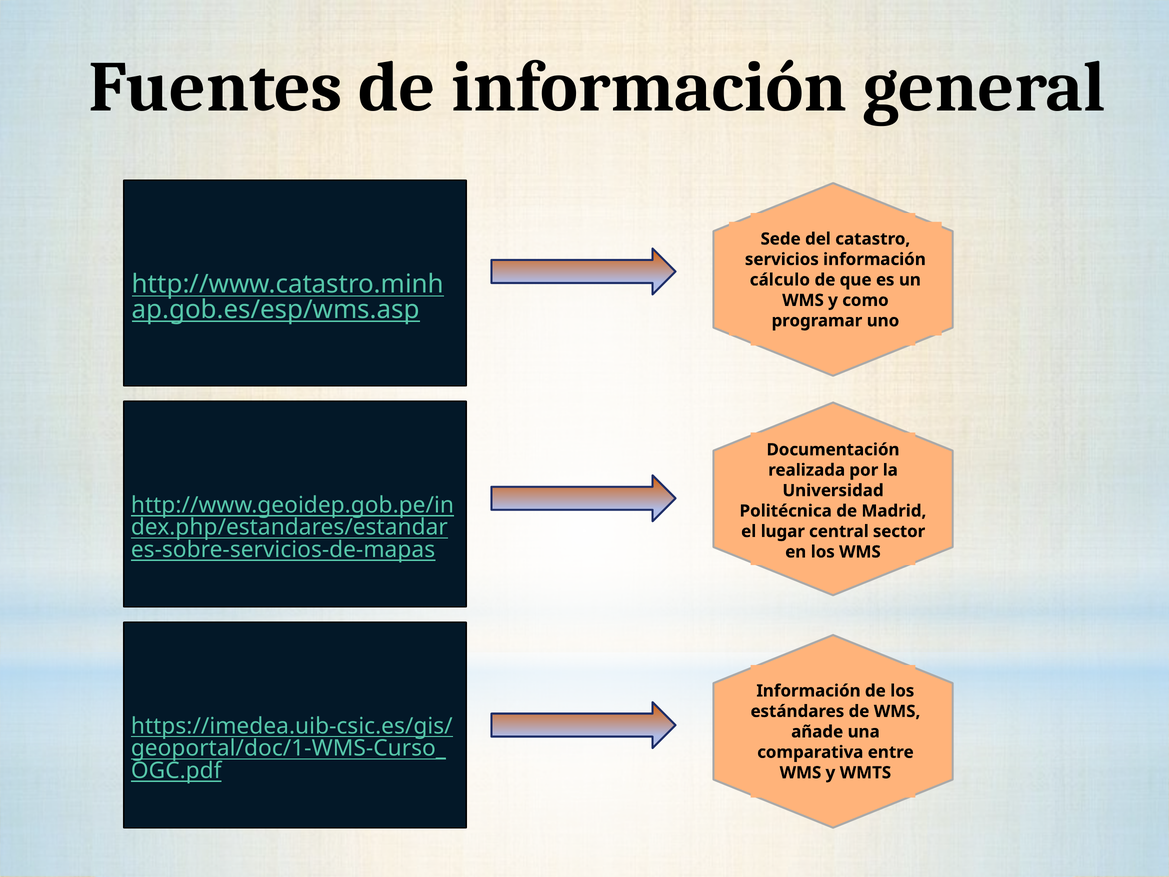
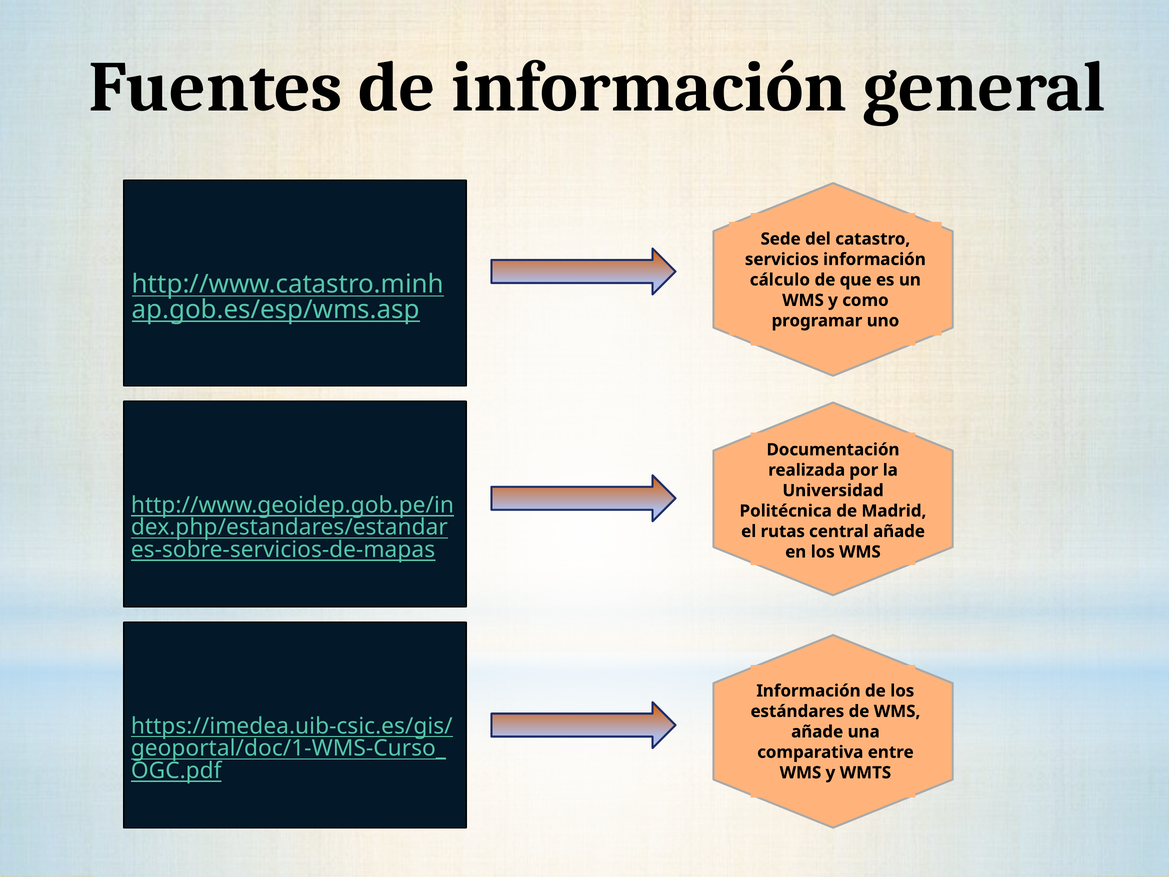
lugar: lugar -> rutas (783, 531)
central sector: sector -> añade (899, 531)
